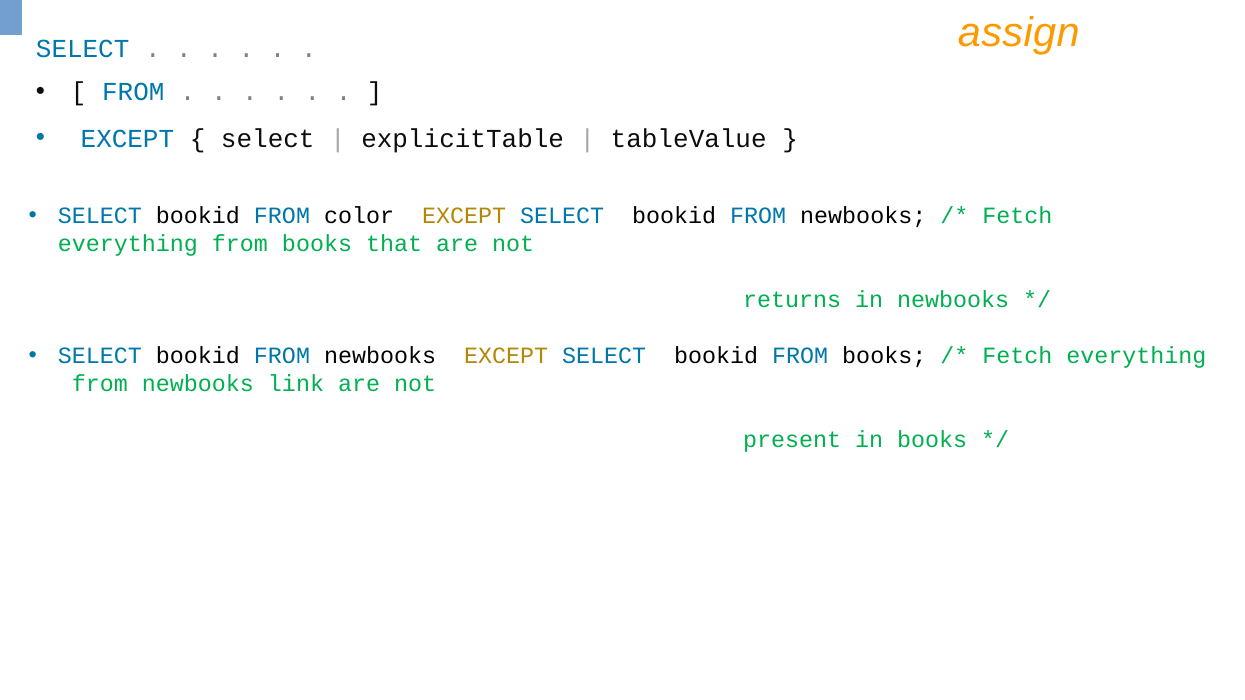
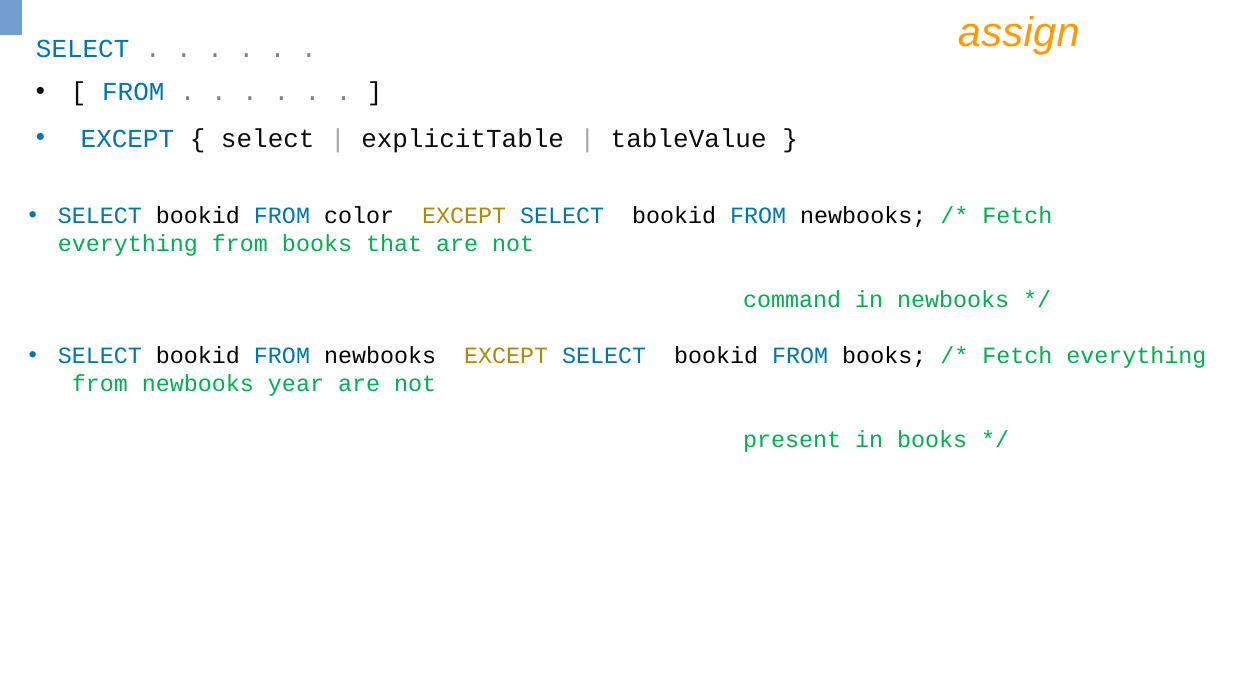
returns: returns -> command (792, 300)
link: link -> year (296, 384)
